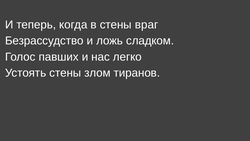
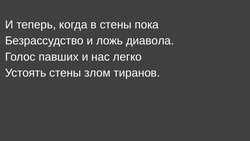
враг: враг -> пока (147, 25)
сладком: сладком -> диавола (150, 41)
